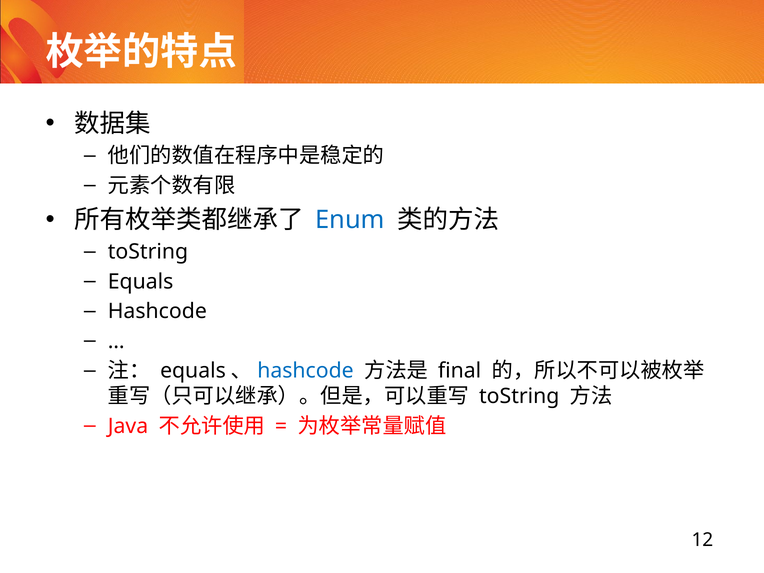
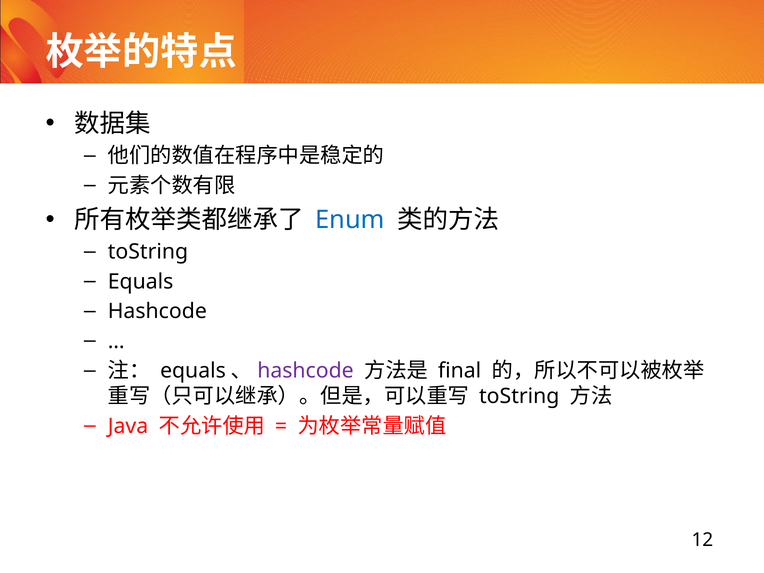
hashcode colour: blue -> purple (305, 371)
